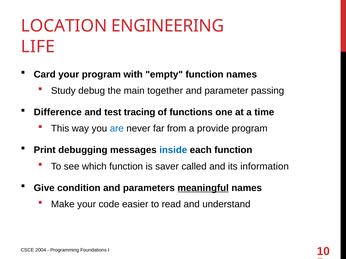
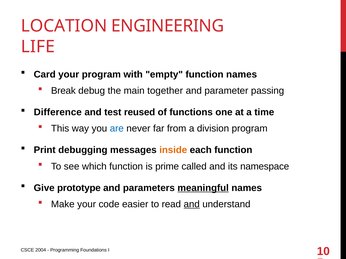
Study: Study -> Break (63, 91)
tracing: tracing -> reused (140, 112)
provide: provide -> division (213, 129)
inside colour: blue -> orange (173, 150)
saver: saver -> prime (167, 167)
information: information -> namespace (265, 167)
condition: condition -> prototype (79, 188)
and underline: none -> present (192, 205)
